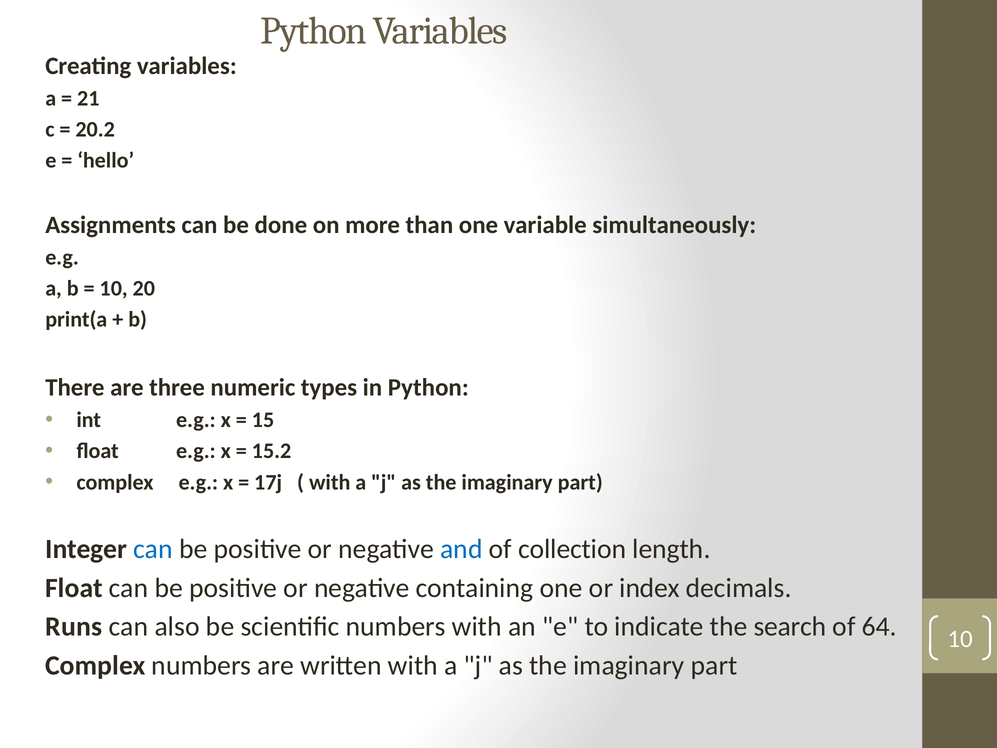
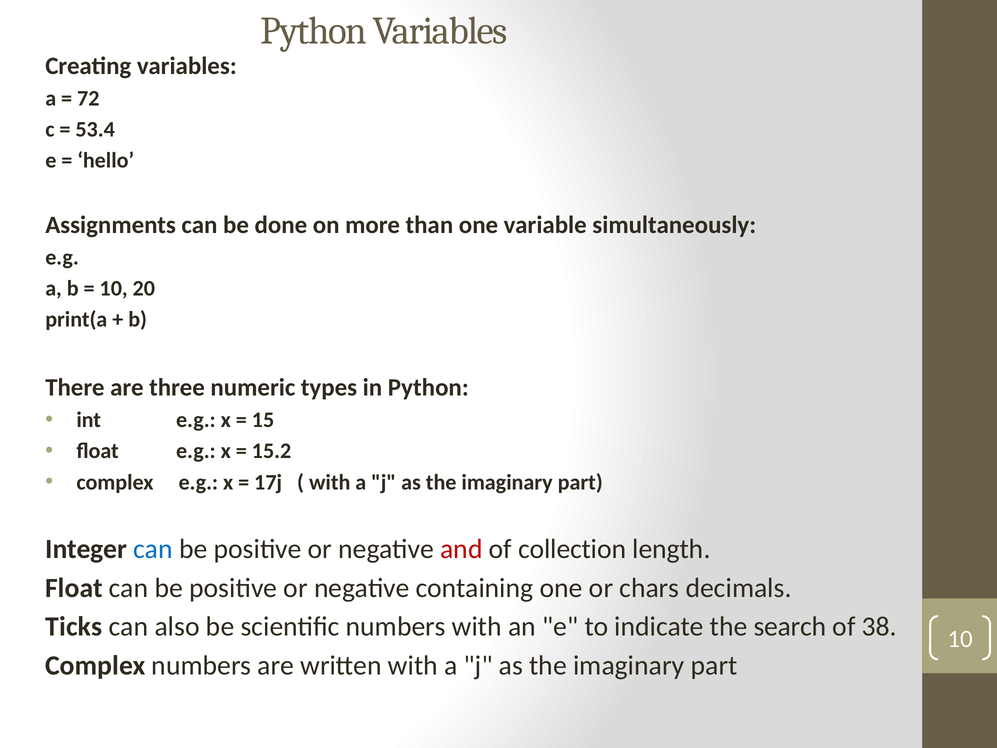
21: 21 -> 72 (88, 98)
20.2: 20.2 -> 53.4 (95, 129)
and colour: blue -> red (461, 549)
index: index -> chars (649, 588)
Runs: Runs -> Ticks (74, 626)
64: 64 -> 38 (879, 626)
